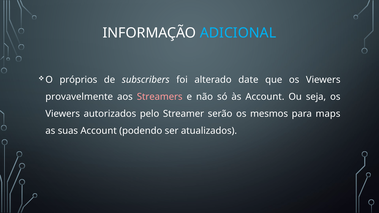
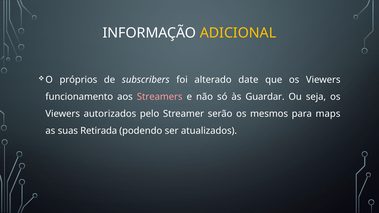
ADICIONAL colour: light blue -> yellow (238, 33)
provavelmente: provavelmente -> funcionamento (79, 97)
às Account: Account -> Guardar (265, 97)
suas Account: Account -> Retirada (99, 131)
